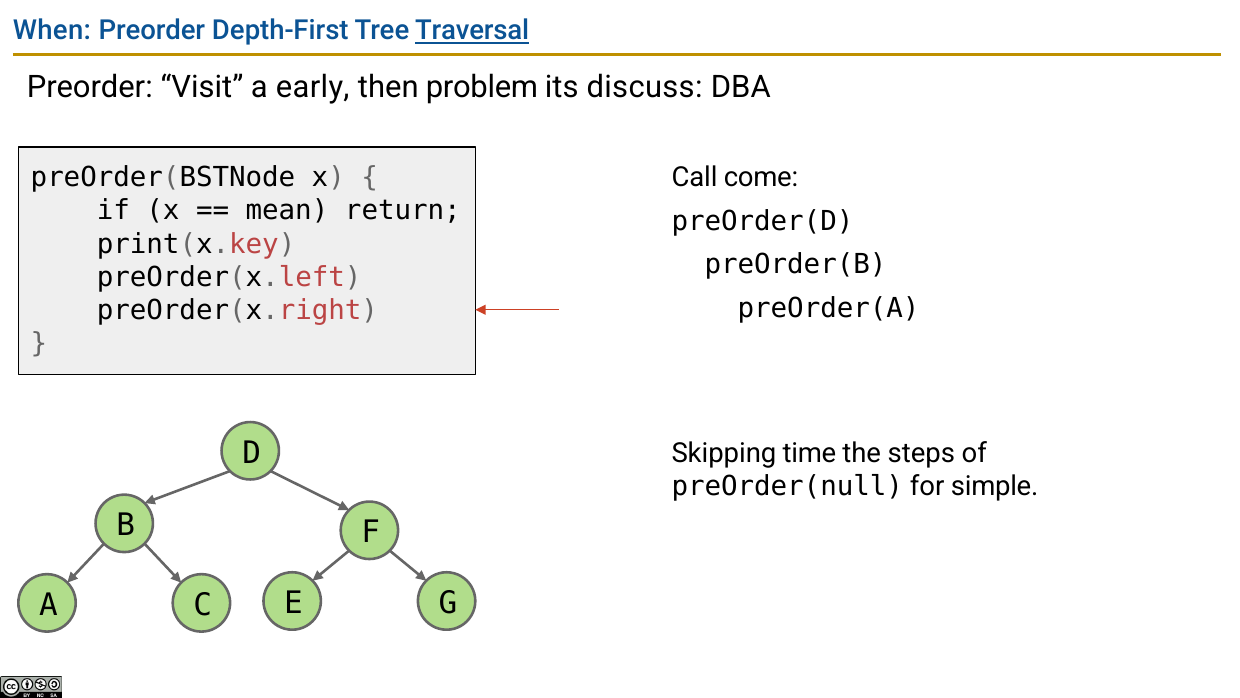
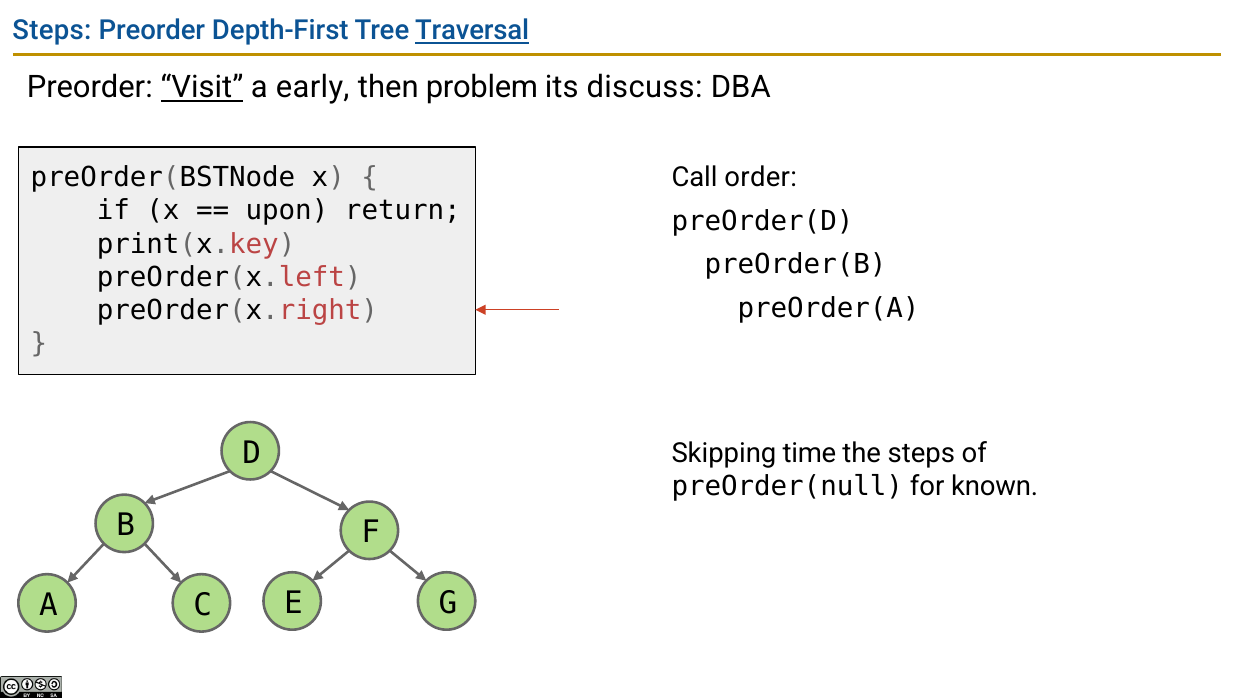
When: When -> Steps (52, 31)
Visit underline: none -> present (202, 88)
come: come -> order (761, 178)
mean: mean -> upon (287, 211)
simple: simple -> known (995, 486)
